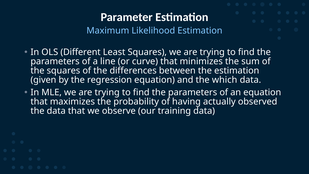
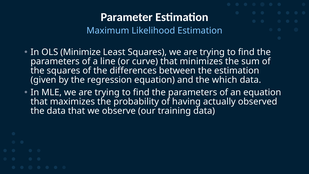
Different: Different -> Minimize (81, 52)
